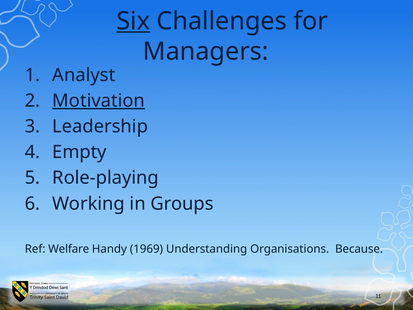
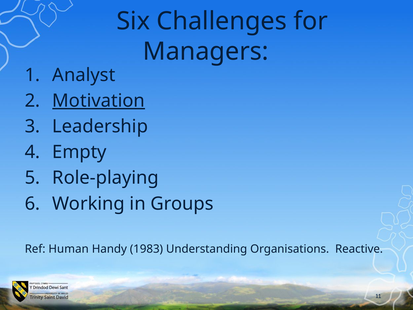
Six underline: present -> none (133, 21)
Welfare: Welfare -> Human (69, 249)
1969: 1969 -> 1983 (146, 249)
Because: Because -> Reactive (359, 249)
